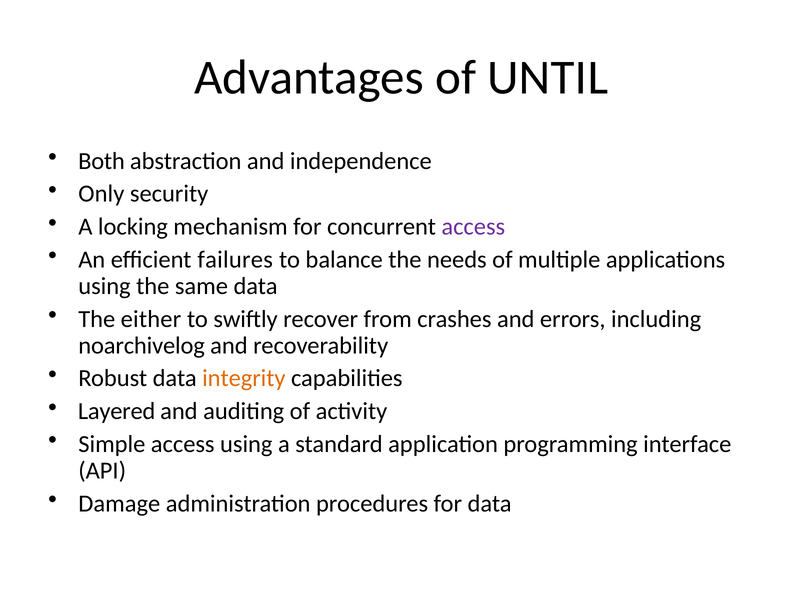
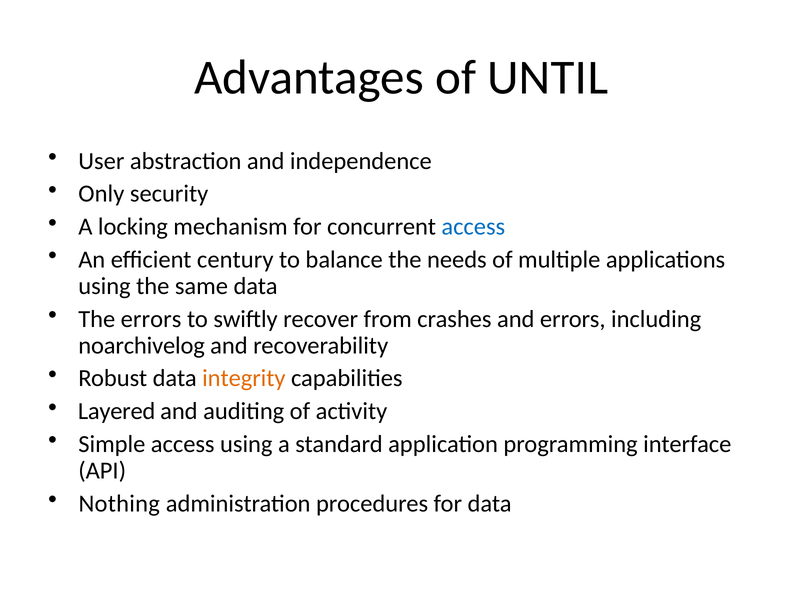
Both: Both -> User (101, 161)
access colour: purple -> blue (473, 227)
failures: failures -> century (235, 260)
The either: either -> errors (151, 319)
Damage: Damage -> Nothing (119, 504)
